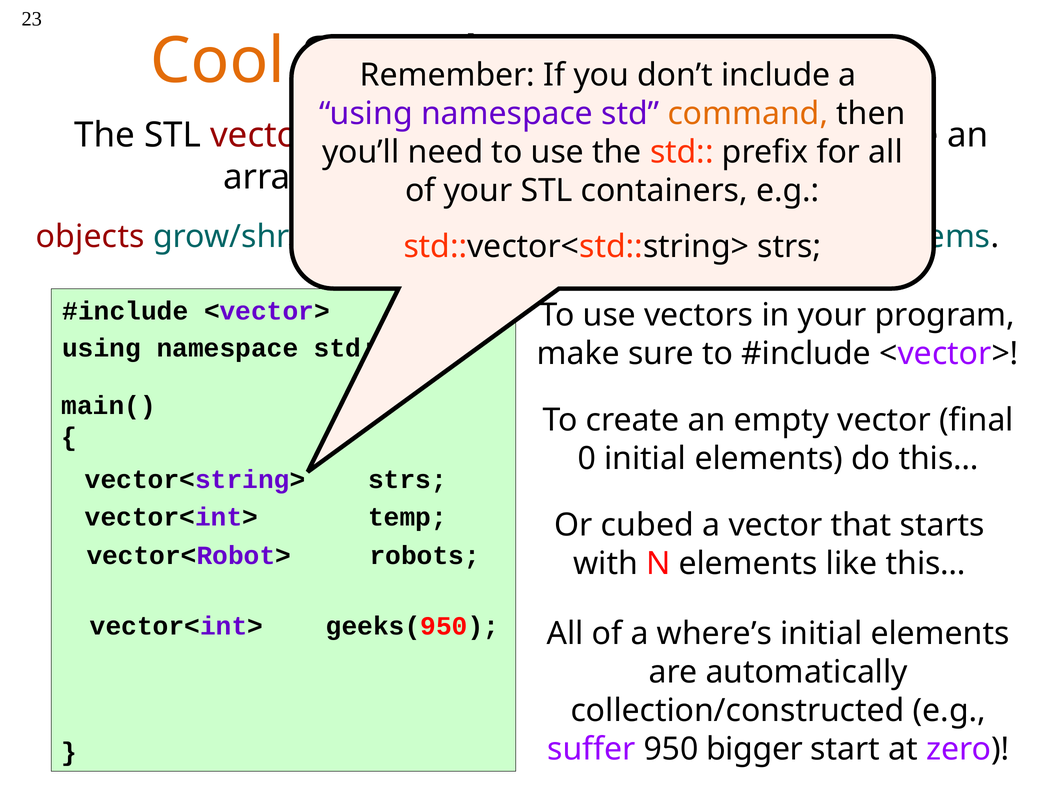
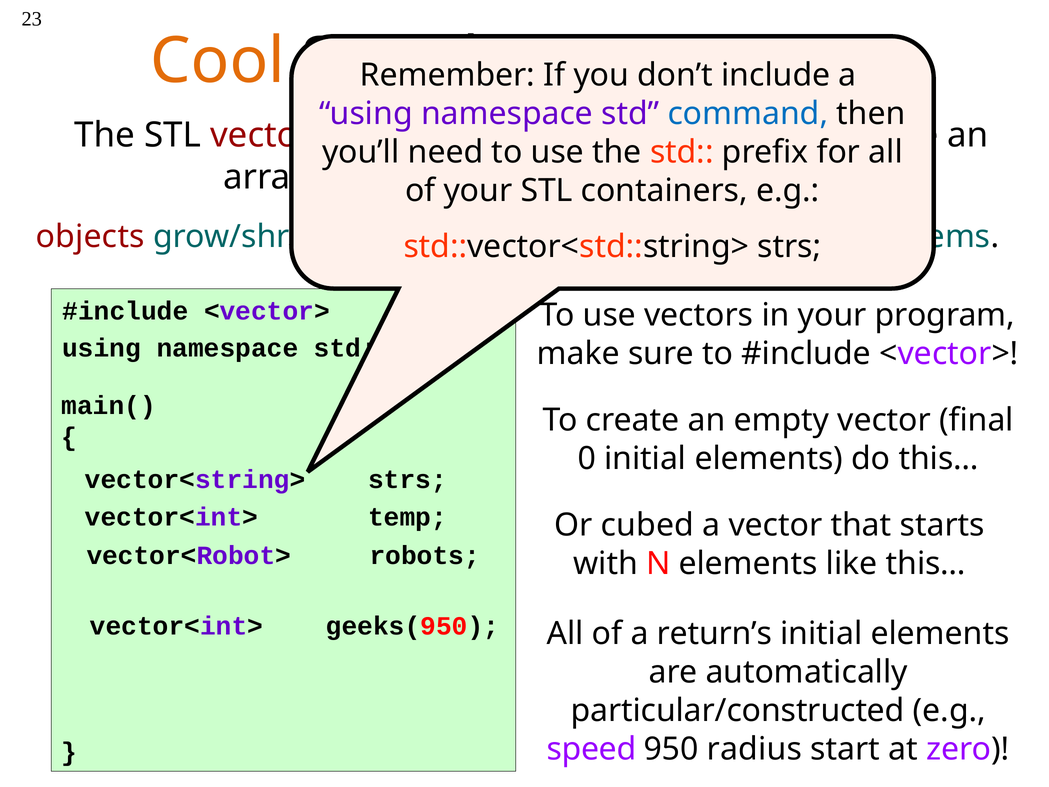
command colour: orange -> blue (748, 114)
where’s: where’s -> return’s (714, 634)
collection/constructed: collection/constructed -> particular/constructed (738, 711)
suffer: suffer -> speed (591, 749)
bigger: bigger -> radius (754, 749)
